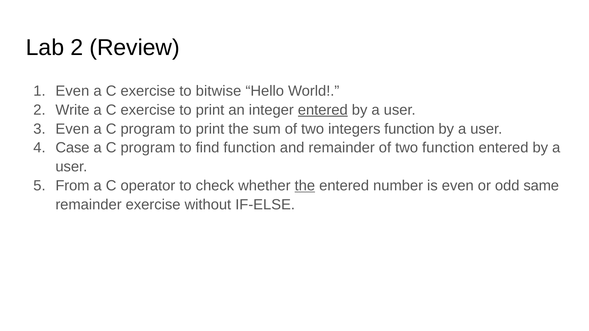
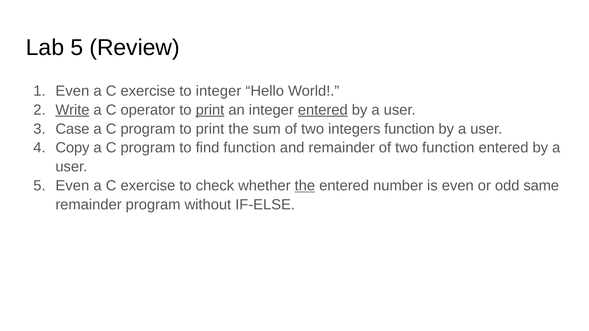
Lab 2: 2 -> 5 (77, 48)
to bitwise: bitwise -> integer (219, 91)
Write underline: none -> present (72, 110)
exercise: exercise -> operator (148, 110)
print underline: none -> present (210, 110)
Even: Even -> Case (72, 129)
Case: Case -> Copy (72, 148)
From: From -> Even (72, 186)
operator: operator -> exercise (148, 186)
remainder exercise: exercise -> program (153, 205)
